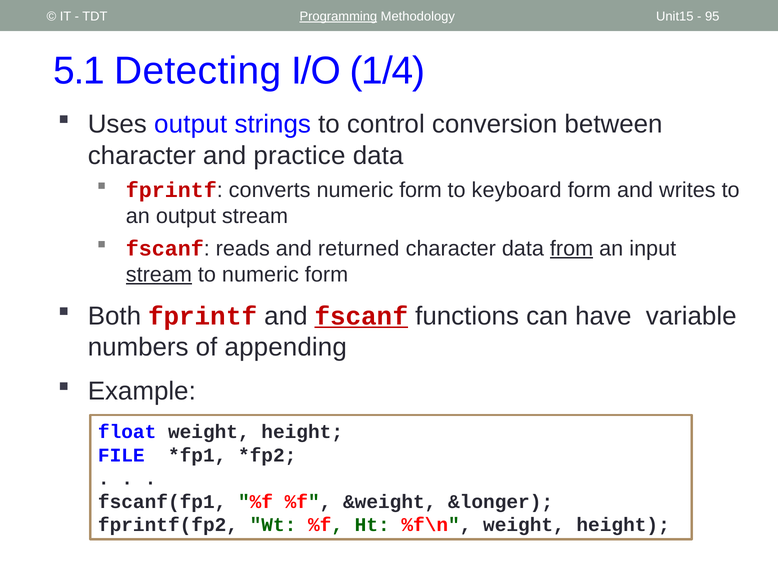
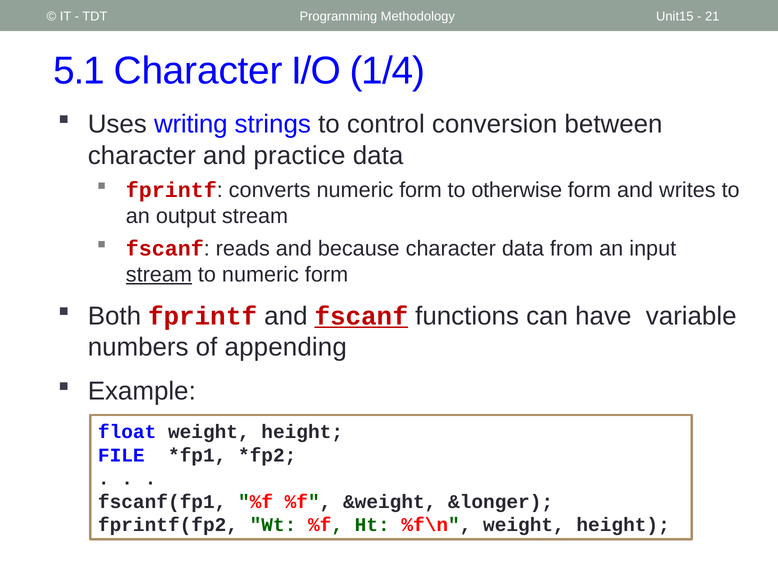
Programming underline: present -> none (338, 16)
95: 95 -> 21 (712, 16)
5.1 Detecting: Detecting -> Character (198, 71)
Uses output: output -> writing (191, 124)
keyboard: keyboard -> otherwise (517, 190)
returned: returned -> because (359, 249)
from underline: present -> none (572, 249)
